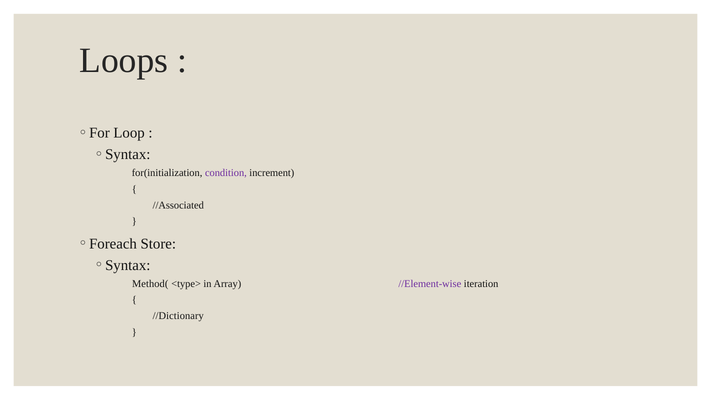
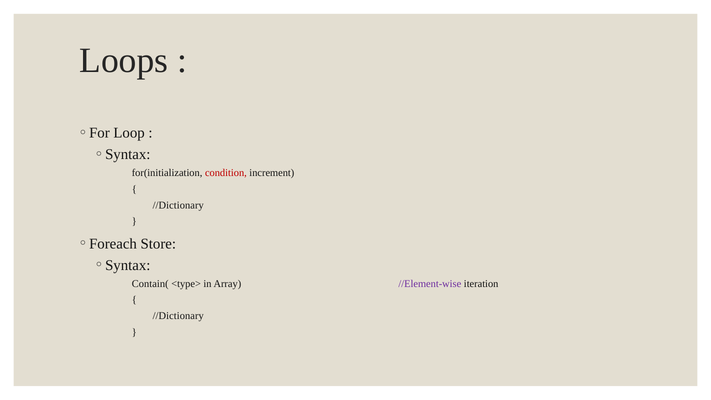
condition colour: purple -> red (226, 173)
//Associated: //Associated -> //Dictionary (178, 205)
Method(: Method( -> Contain( (150, 284)
